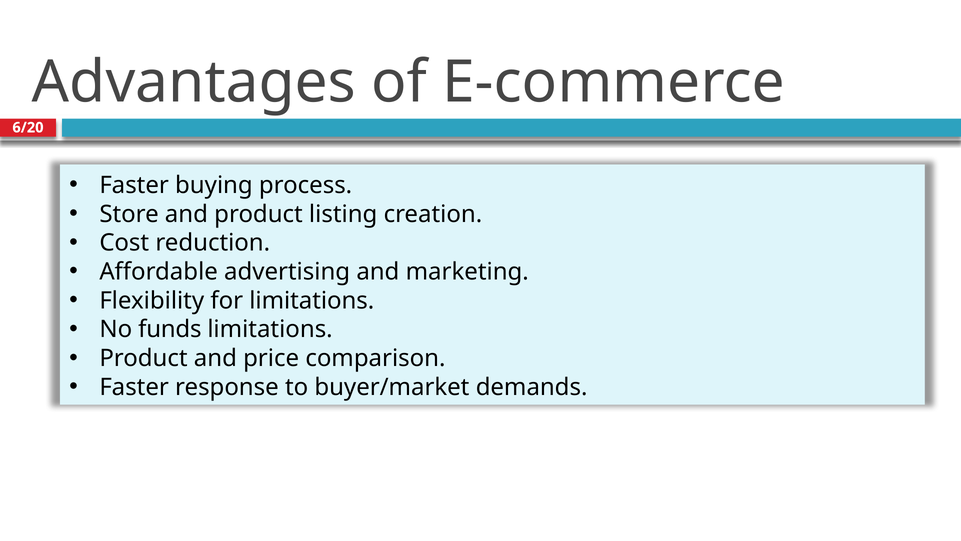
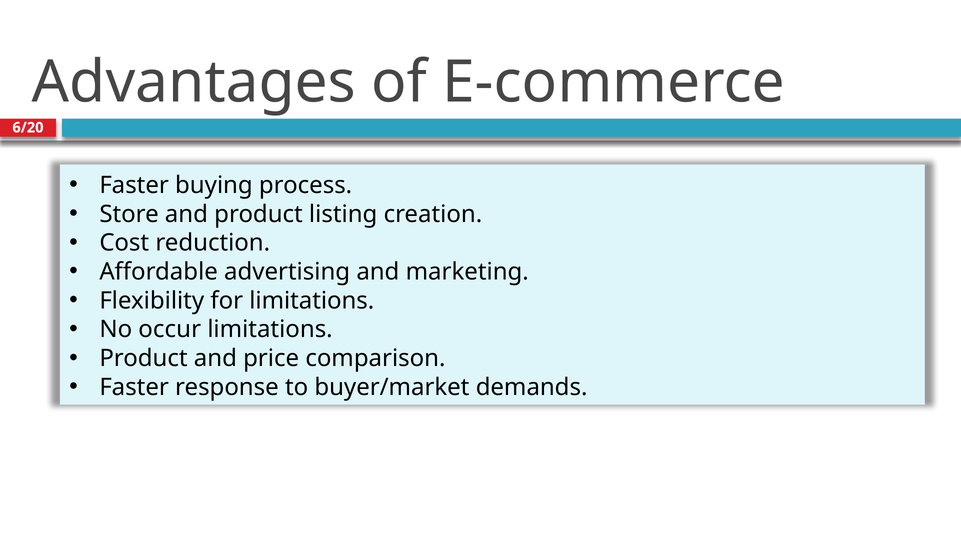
funds: funds -> occur (170, 329)
